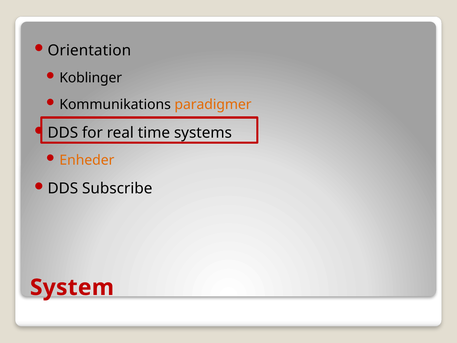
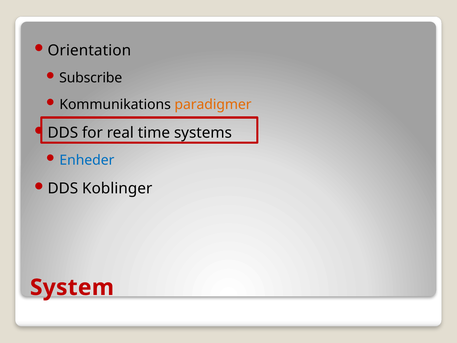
Koblinger: Koblinger -> Subscribe (91, 78)
Enheder colour: orange -> blue (87, 160)
Subscribe: Subscribe -> Koblinger (117, 188)
